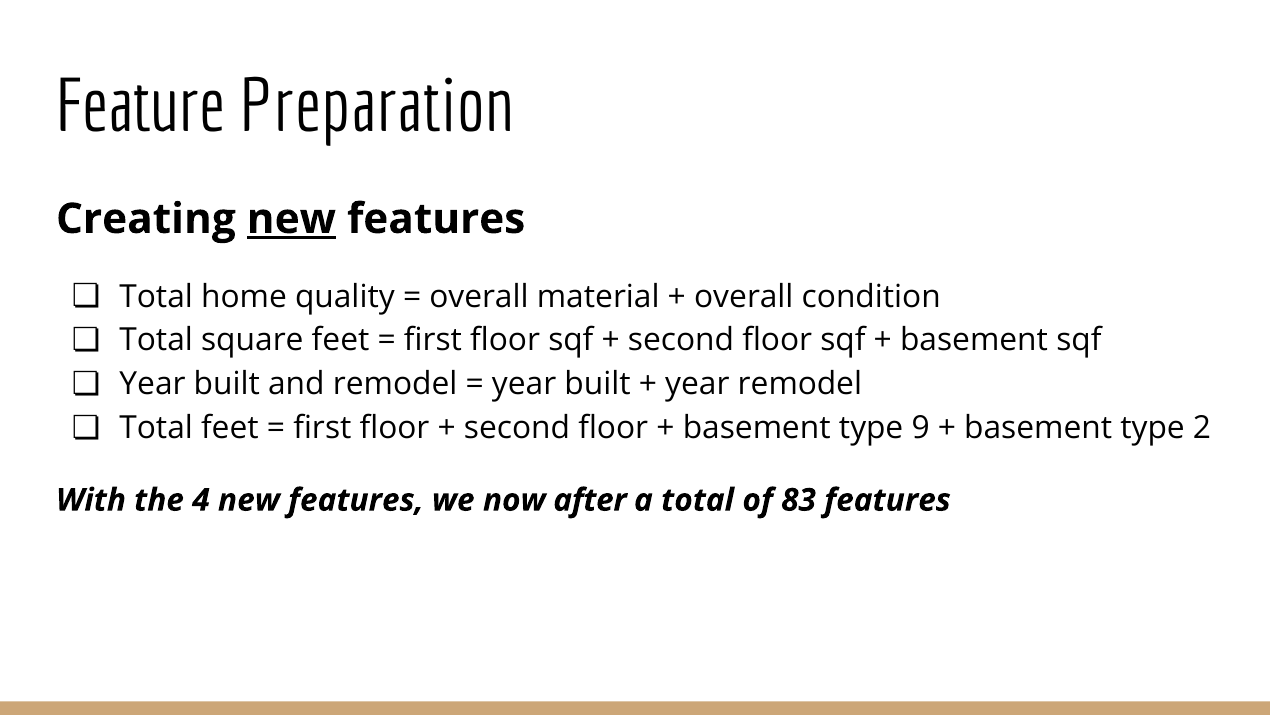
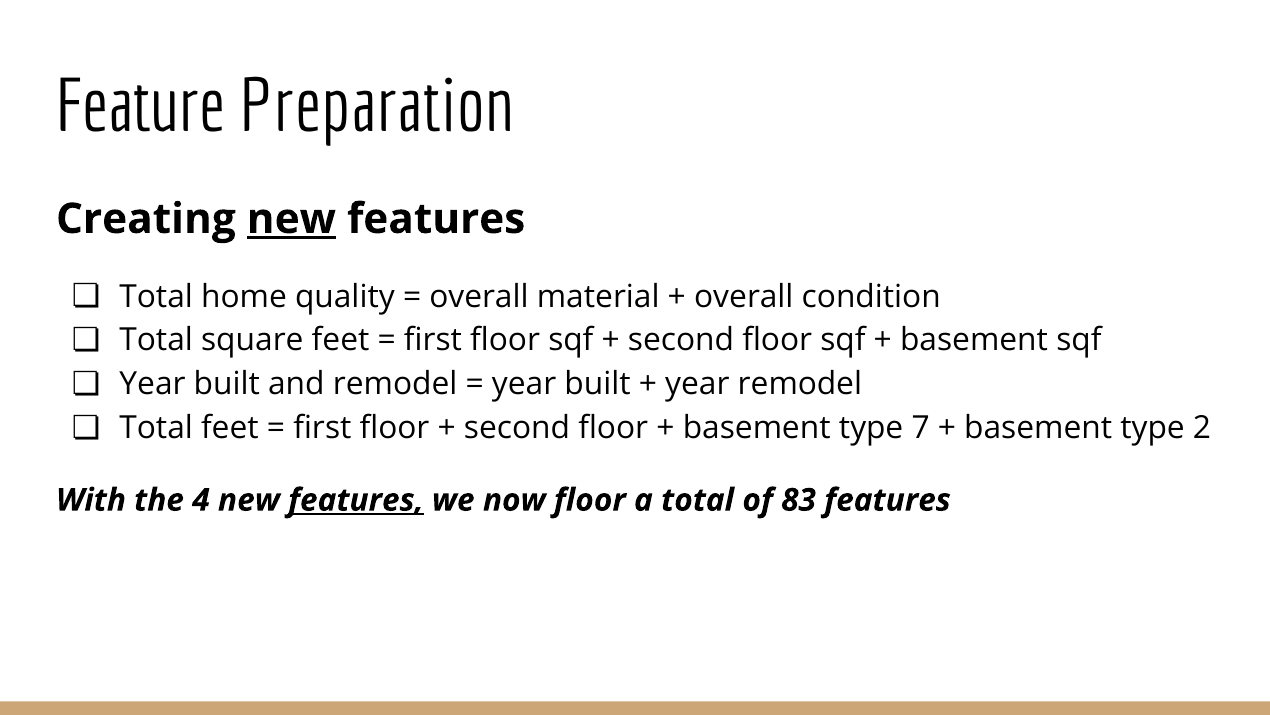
9: 9 -> 7 (921, 428)
features underline: none -> present (356, 500)
now after: after -> floor (590, 500)
